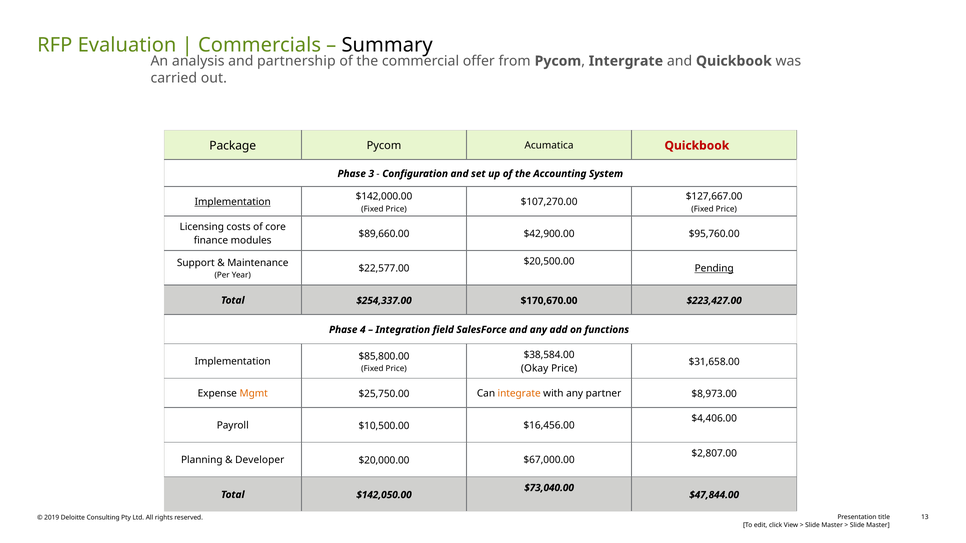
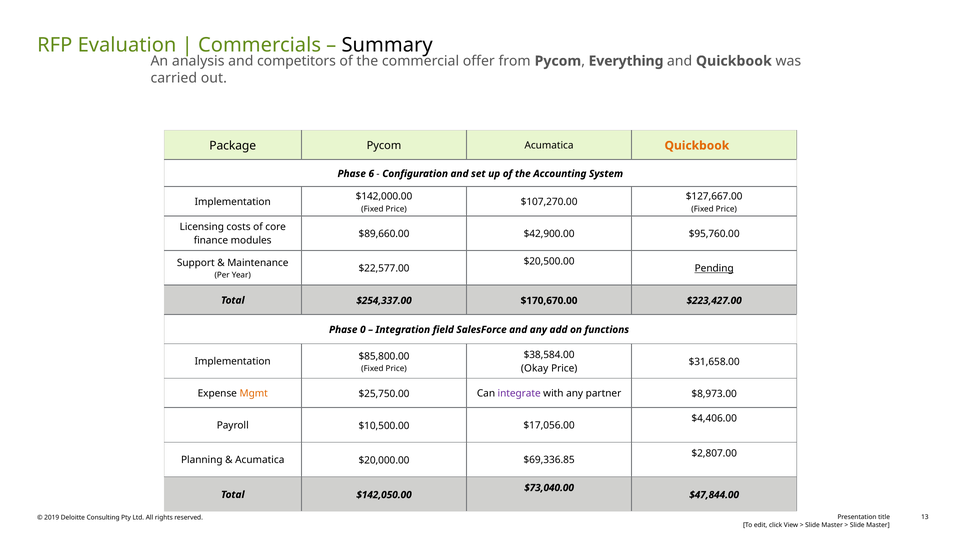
partnership: partnership -> competitors (296, 61)
Intergrate: Intergrate -> Everything (626, 61)
Quickbook colour: red -> orange (697, 146)
3: 3 -> 6 (371, 174)
Implementation underline: present -> none (233, 202)
4: 4 -> 0 (363, 330)
integrate colour: orange -> purple (519, 394)
$16,456.00: $16,456.00 -> $17,056.00 (549, 426)
Developer: Developer -> Acumatica (260, 460)
$67,000.00: $67,000.00 -> $69,336.85 (549, 460)
